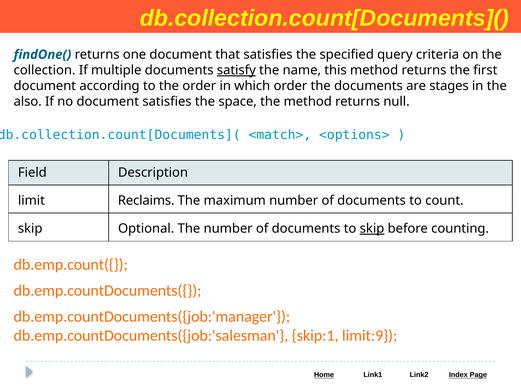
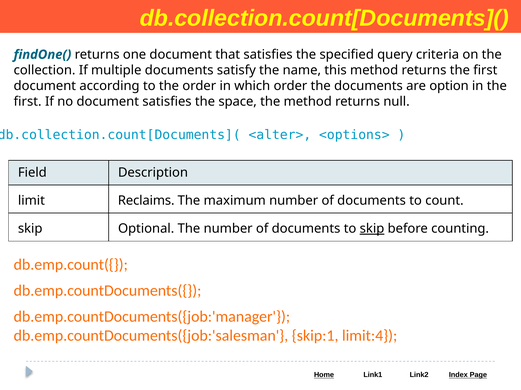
satisfy underline: present -> none (236, 70)
stages: stages -> option (449, 86)
also: also -> first (28, 102)
<match>: <match> -> <alter> (280, 135)
limit:9: limit:9 -> limit:4 (370, 336)
